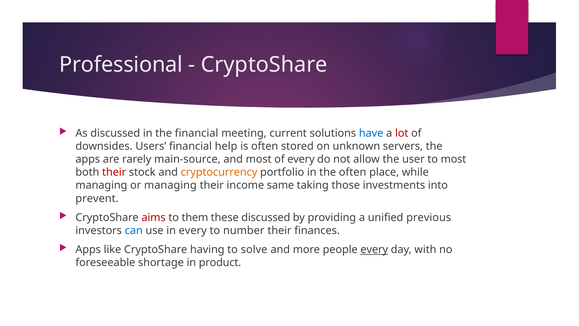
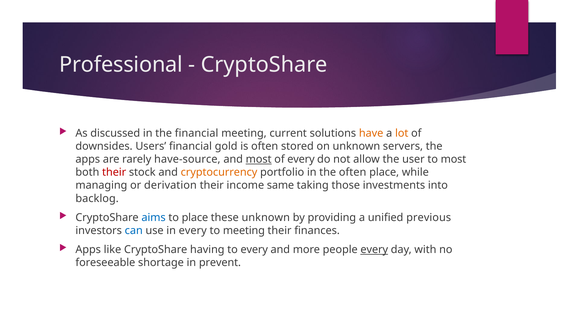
have colour: blue -> orange (371, 133)
lot colour: red -> orange (402, 133)
help: help -> gold (226, 146)
main-source: main-source -> have-source (187, 159)
most underline: none -> present (259, 159)
or managing: managing -> derivation (170, 185)
prevent: prevent -> backlog (97, 198)
aims colour: red -> blue (154, 217)
to them: them -> place (195, 217)
these discussed: discussed -> unknown (266, 217)
to number: number -> meeting (244, 230)
to solve: solve -> every (254, 249)
product: product -> prevent (220, 262)
